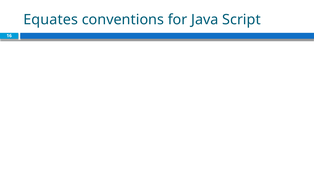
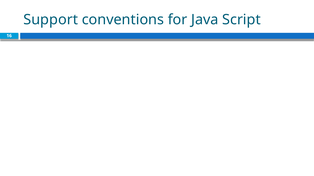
Equates: Equates -> Support (51, 20)
